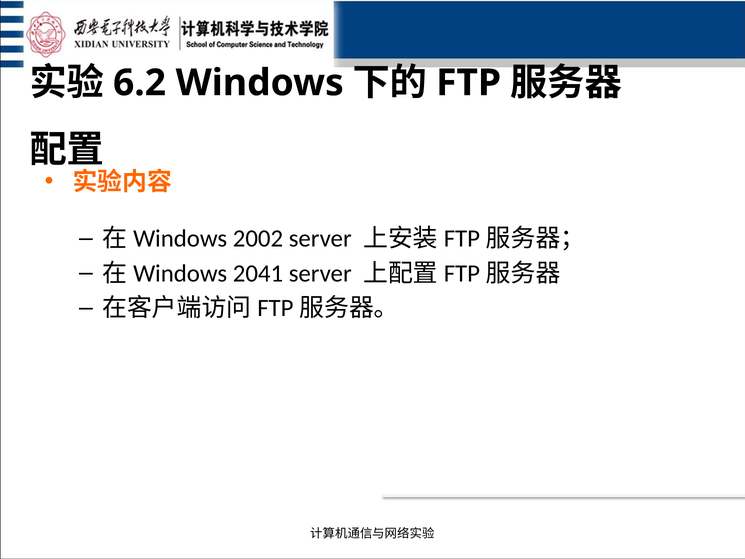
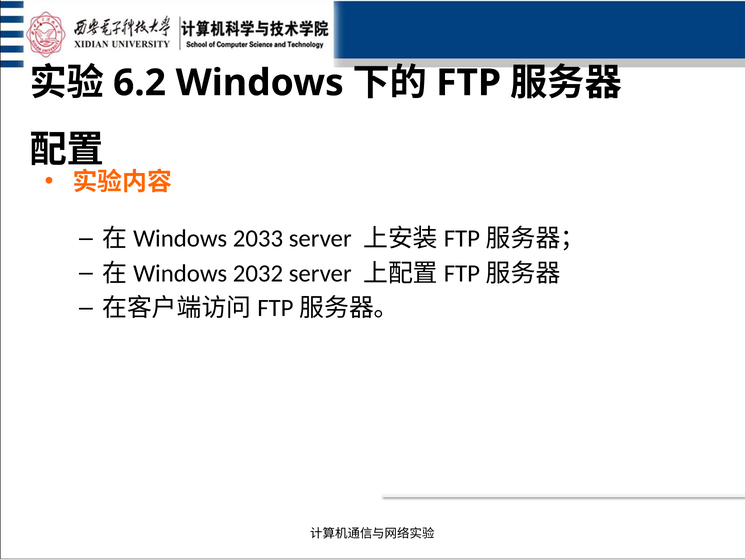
2002: 2002 -> 2033 (258, 239)
2041: 2041 -> 2032 (258, 273)
